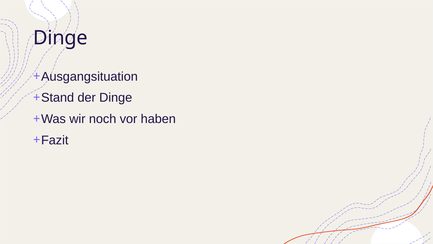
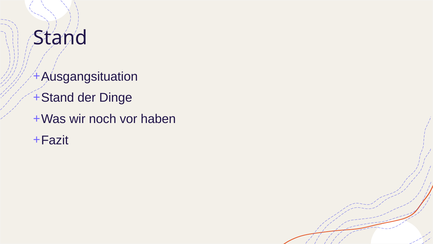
Dinge: Dinge -> Stand (60, 38)
